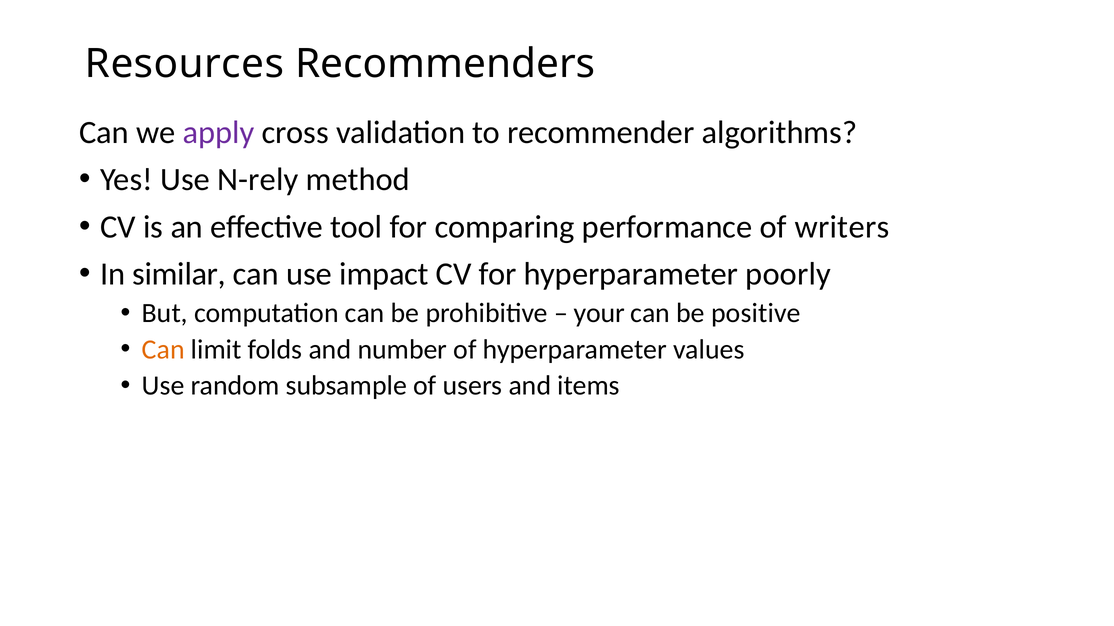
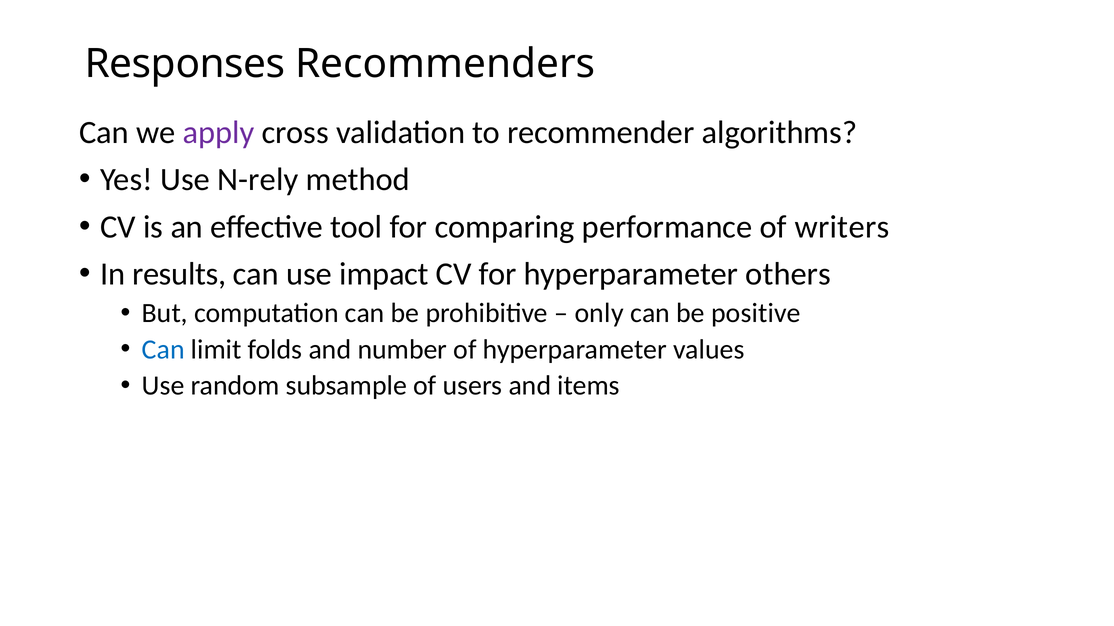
Resources: Resources -> Responses (185, 64)
similar: similar -> results (179, 274)
poorly: poorly -> others (788, 274)
your: your -> only (599, 313)
Can colour: orange -> blue (163, 350)
